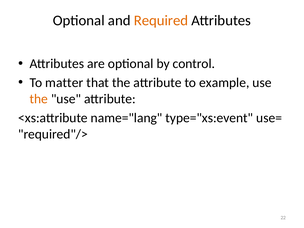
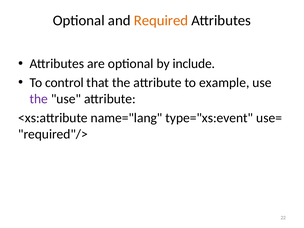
control: control -> include (194, 64)
matter: matter -> control (64, 83)
the colour: orange -> purple (39, 99)
